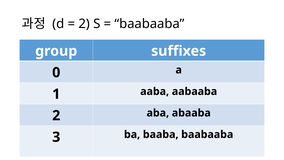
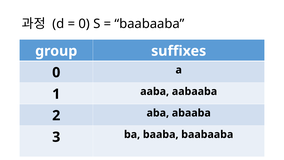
2: 2 -> 0 (84, 24)
